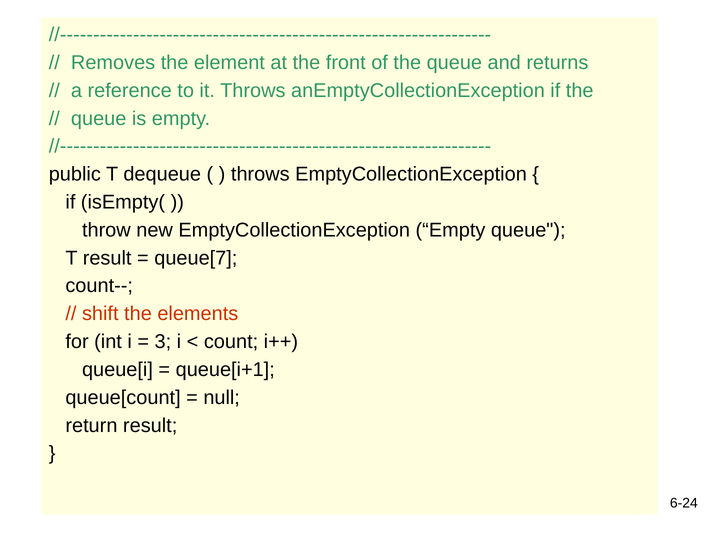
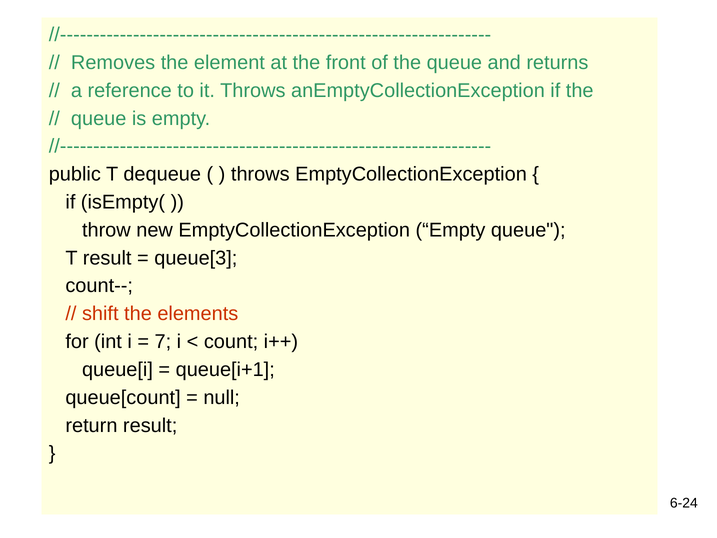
queue[7: queue[7 -> queue[3 (196, 258)
3: 3 -> 7 (163, 342)
